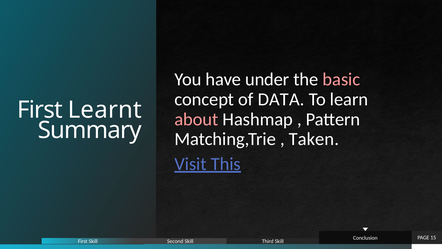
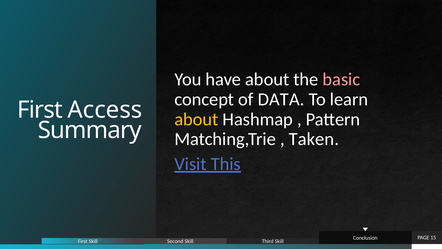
have under: under -> about (267, 79)
Learnt: Learnt -> Access (105, 110)
about colour: pink -> yellow (196, 119)
